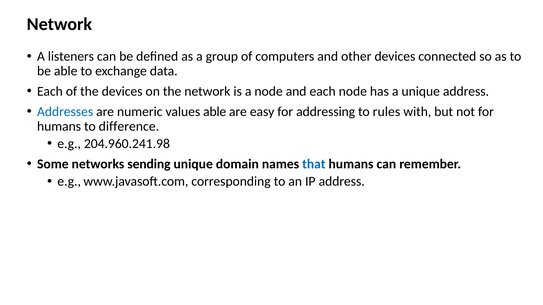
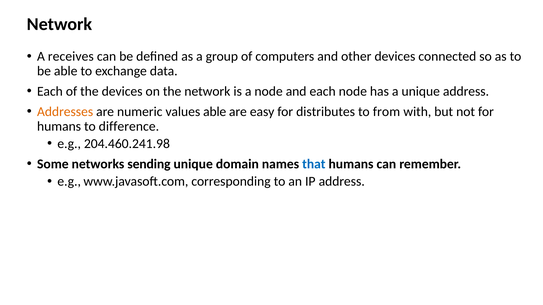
listeners: listeners -> receives (71, 57)
Addresses colour: blue -> orange (65, 112)
addressing: addressing -> distributes (326, 112)
rules: rules -> from (386, 112)
204.960.241.98: 204.960.241.98 -> 204.460.241.98 (127, 144)
